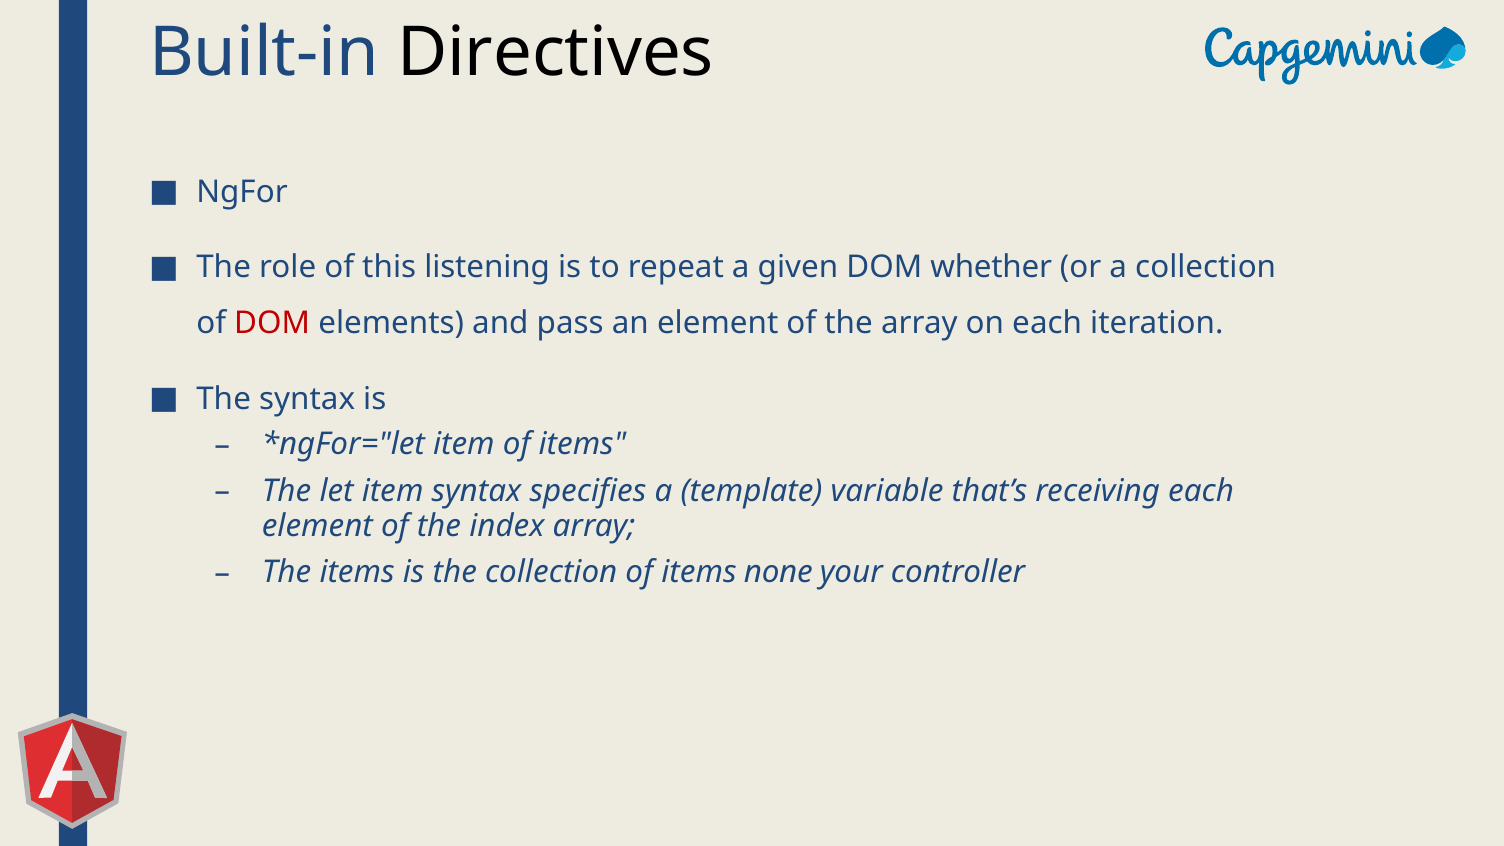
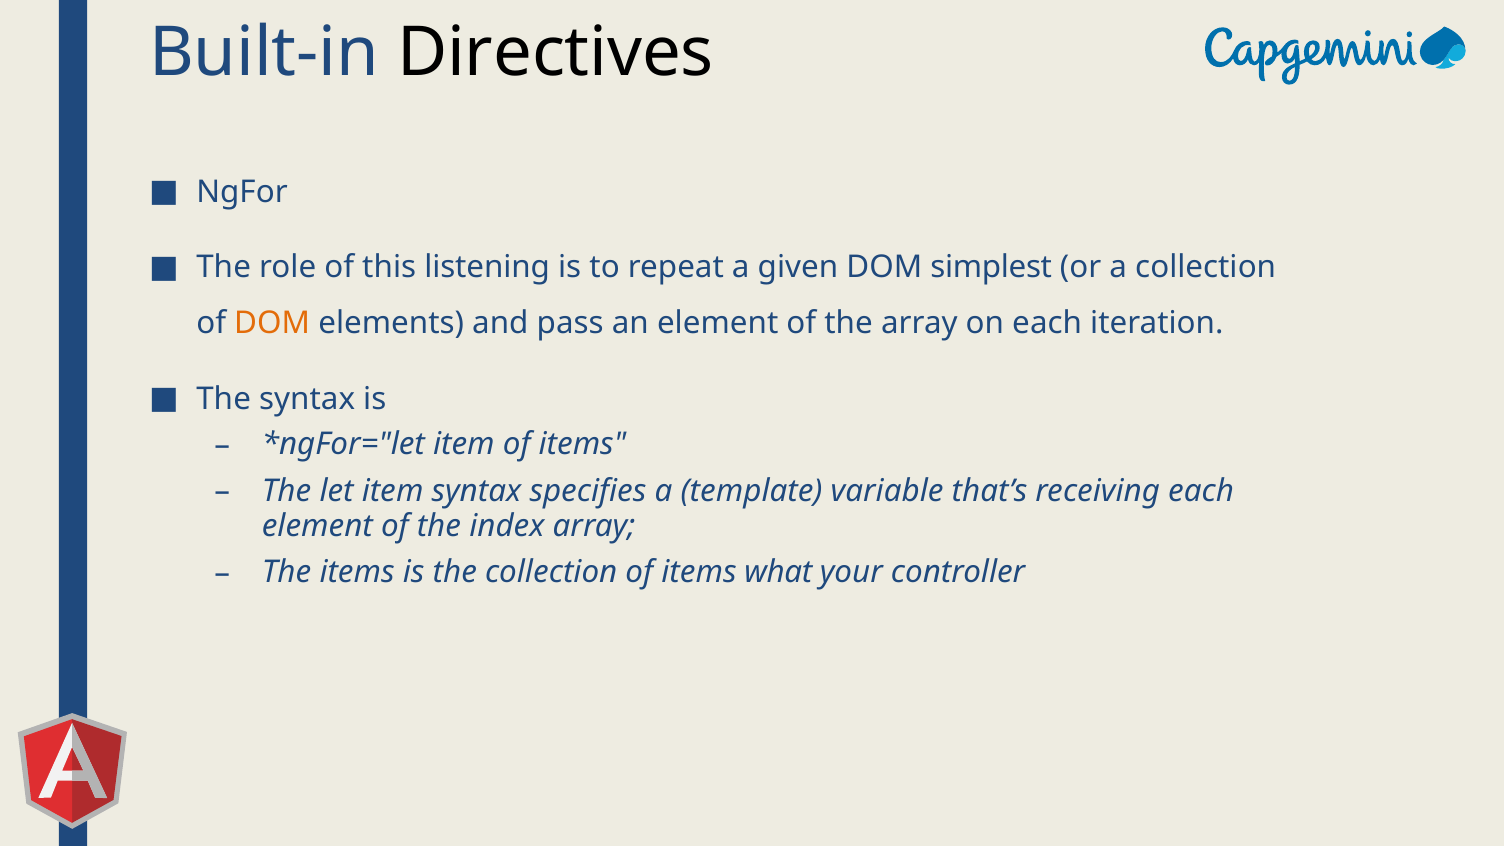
whether: whether -> simplest (991, 267)
DOM colour: red -> orange (272, 324)
none: none -> what (778, 573)
